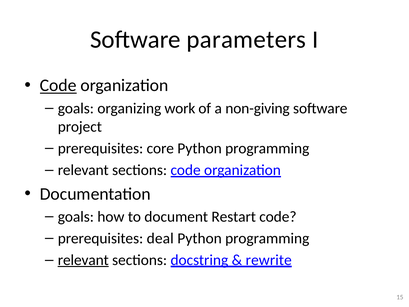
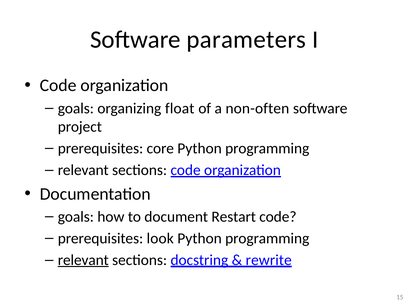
Code underline: present -> none (58, 85)
work: work -> float (180, 108)
non-giving: non-giving -> non-often (257, 108)
deal: deal -> look (160, 238)
